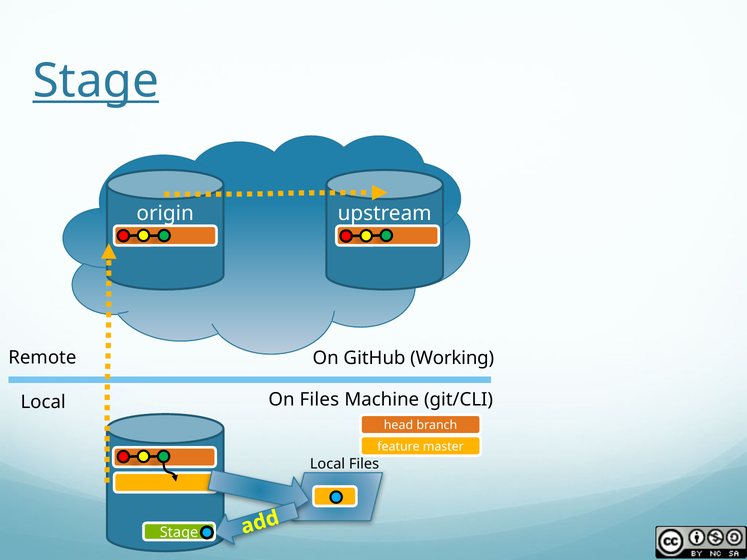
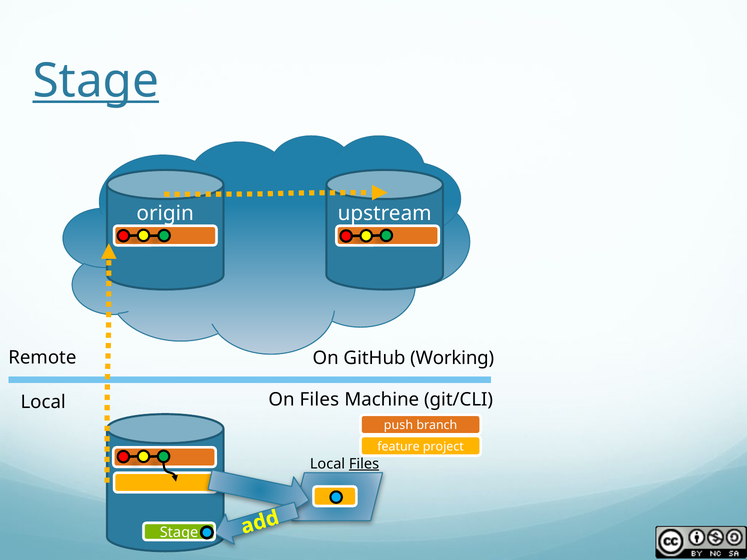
head: head -> push (398, 426)
master: master -> project (443, 447)
Files underline: none -> present (364, 464)
